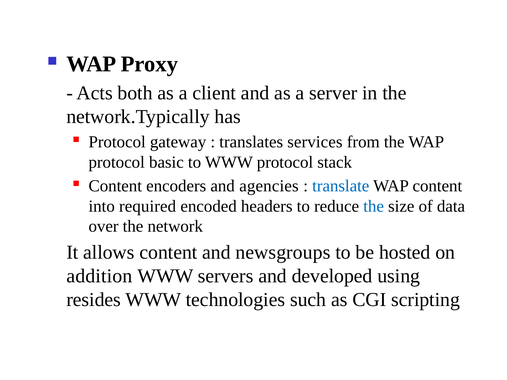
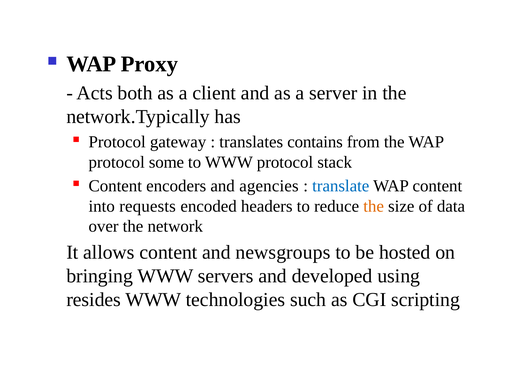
services: services -> contains (315, 142)
basic: basic -> some (166, 162)
required: required -> requests (148, 206)
the colour: blue -> orange (374, 206)
addition: addition -> bringing (100, 276)
